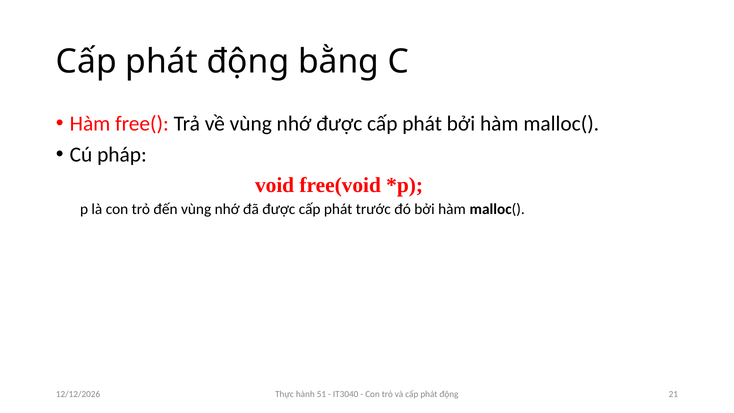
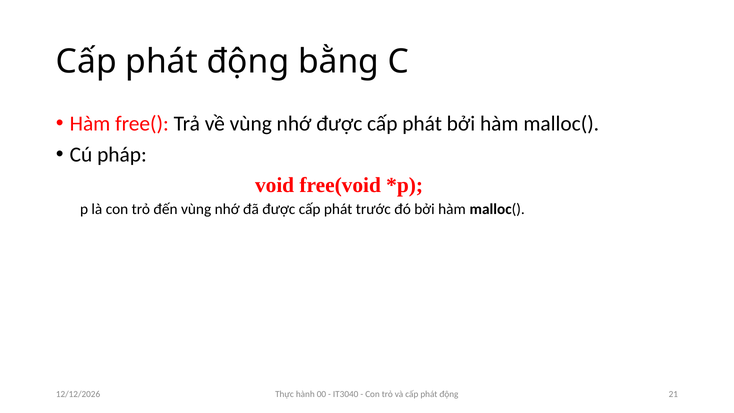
51: 51 -> 00 (321, 394)
